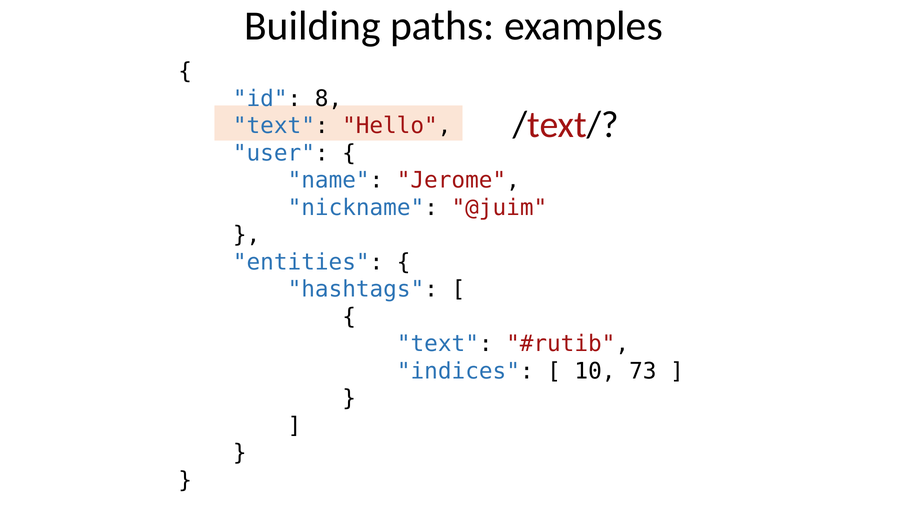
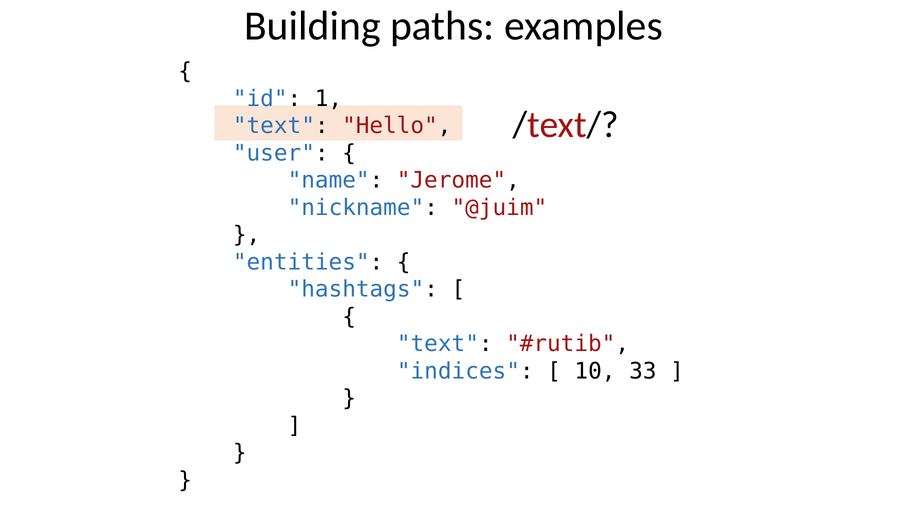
8: 8 -> 1 (328, 98)
73: 73 -> 33 (643, 371)
